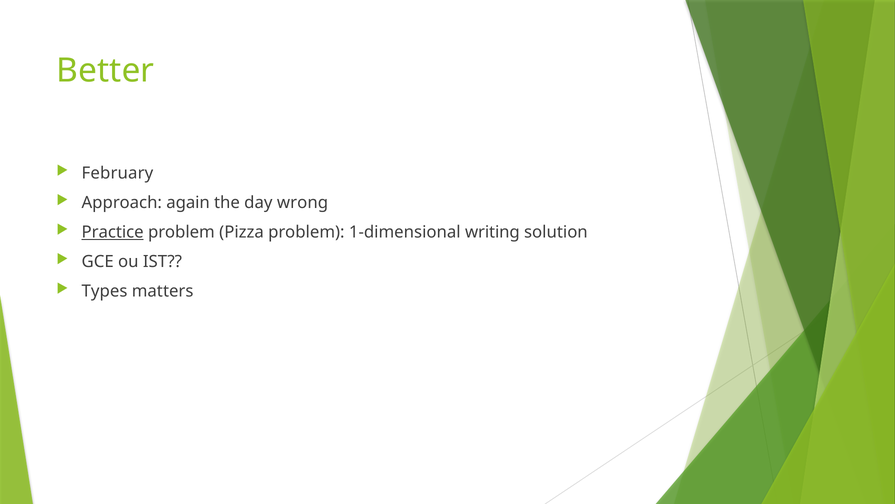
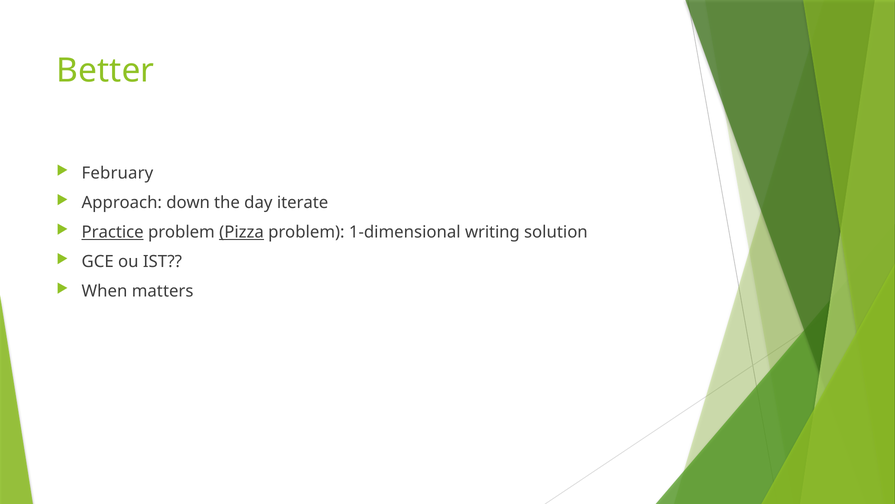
again: again -> down (188, 203)
wrong: wrong -> iterate (303, 203)
Pizza underline: none -> present (242, 232)
Types: Types -> When (105, 291)
